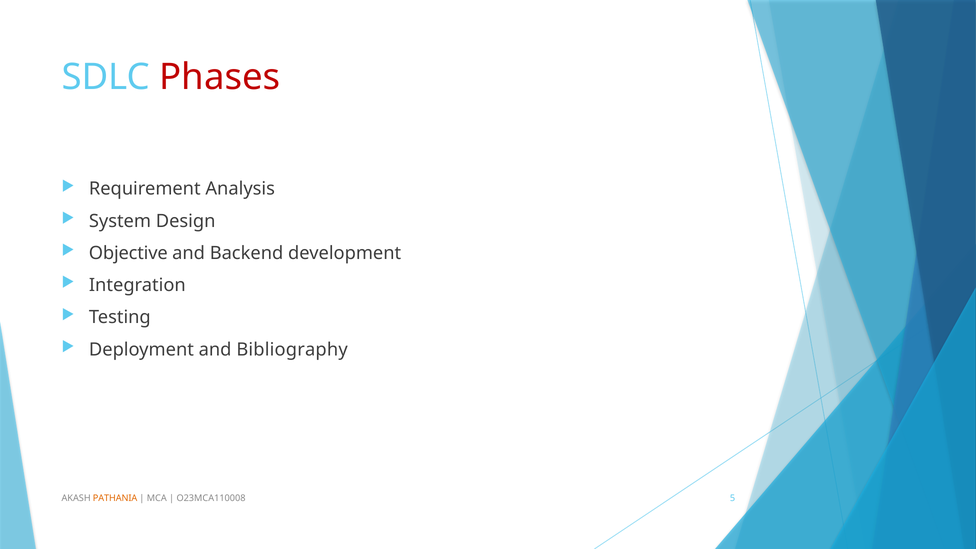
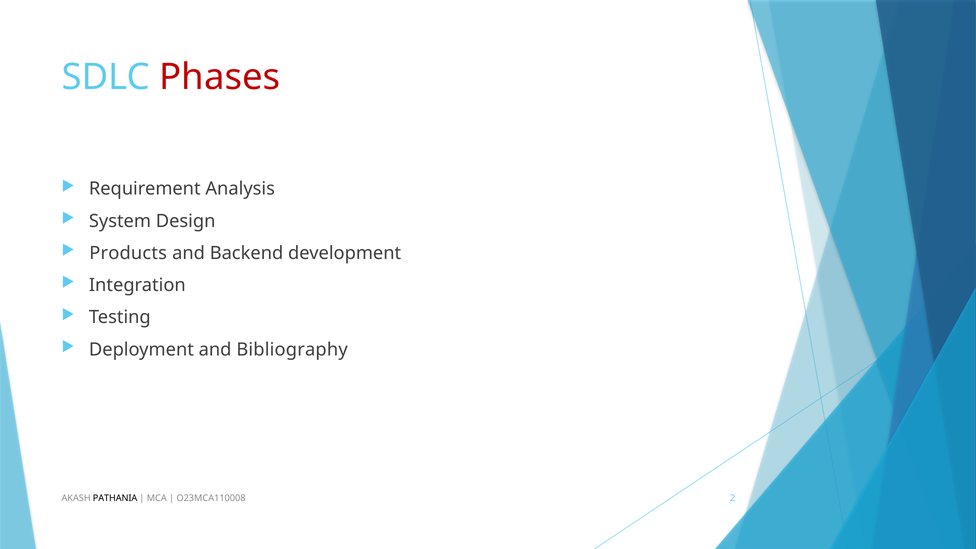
Objective: Objective -> Products (128, 253)
PATHANIA colour: orange -> black (115, 498)
5: 5 -> 2 (733, 498)
